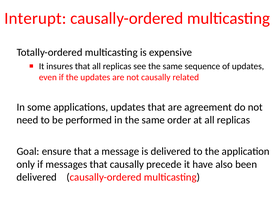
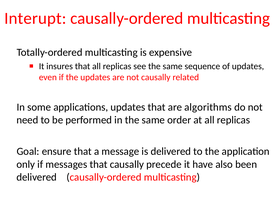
agreement: agreement -> algorithms (208, 107)
